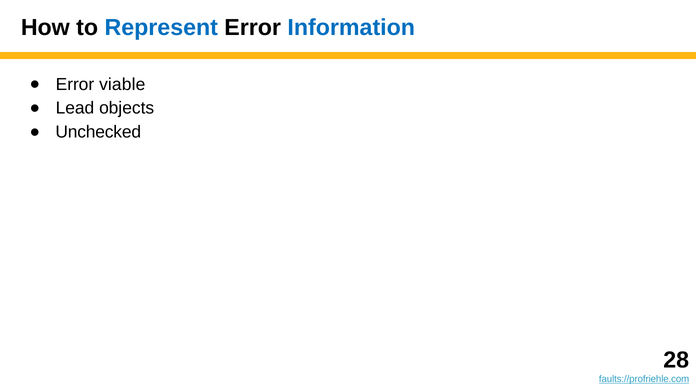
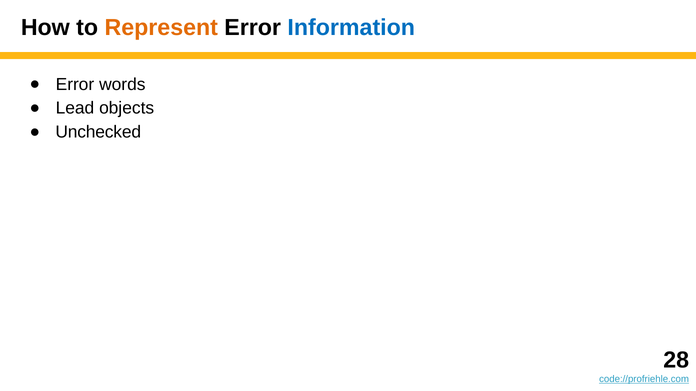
Represent colour: blue -> orange (161, 28)
viable: viable -> words (122, 84)
faults://profriehle.com: faults://profriehle.com -> code://profriehle.com (644, 379)
